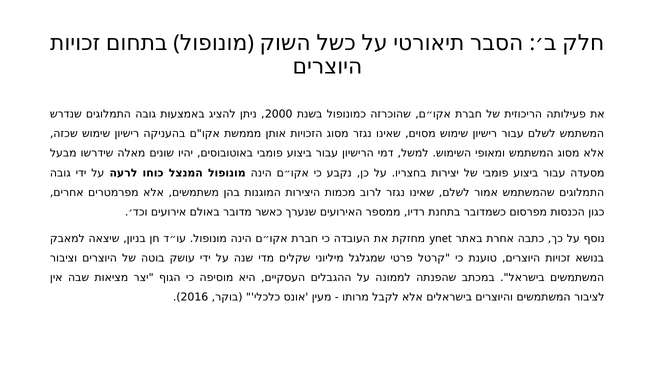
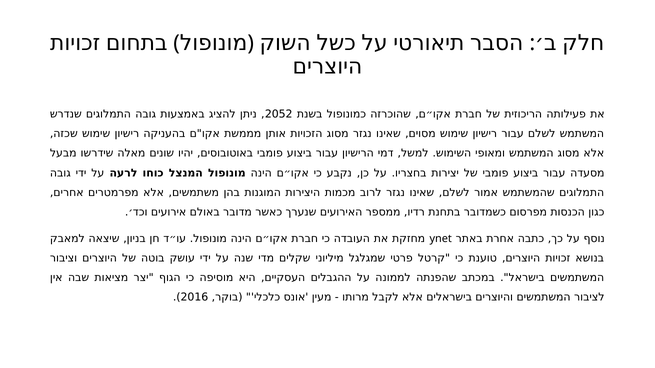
2000: 2000 -> 2052 (279, 114)
